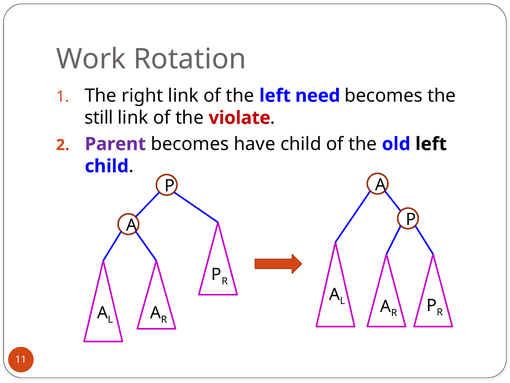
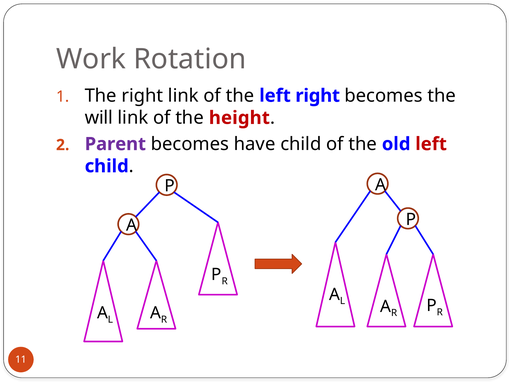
left need: need -> right (318, 96)
still: still -> will (99, 118)
violate: violate -> height (239, 118)
left colour: black -> red (431, 144)
